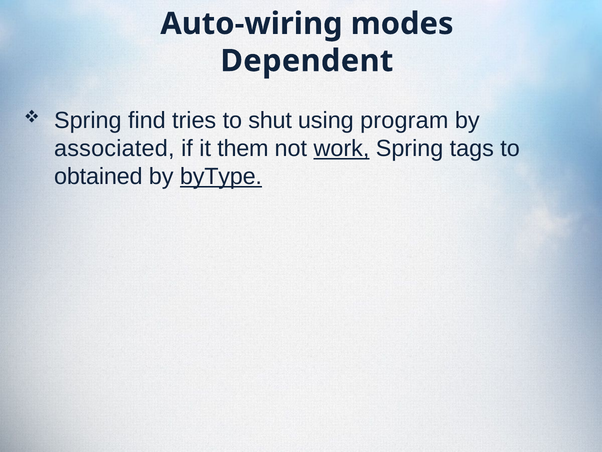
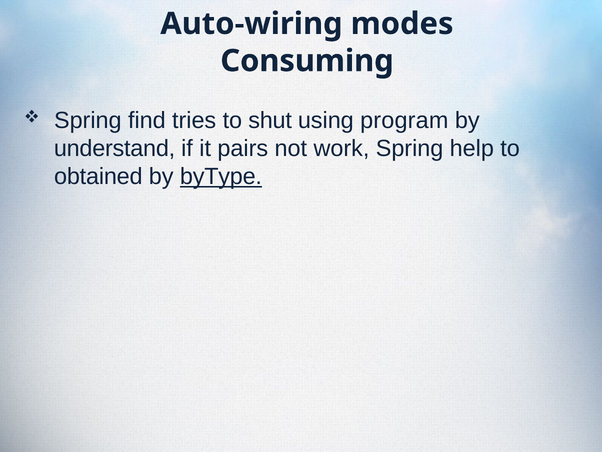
Dependent: Dependent -> Consuming (307, 61)
associated: associated -> understand (115, 148)
them: them -> pairs (243, 148)
work underline: present -> none (341, 148)
tags: tags -> help (472, 148)
